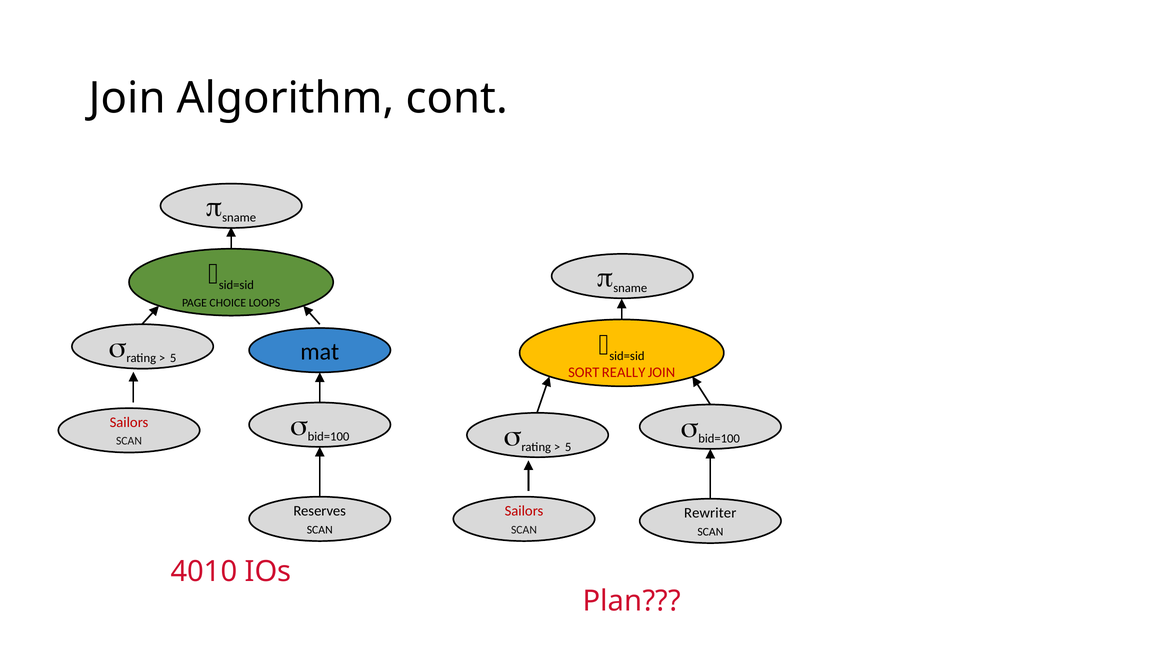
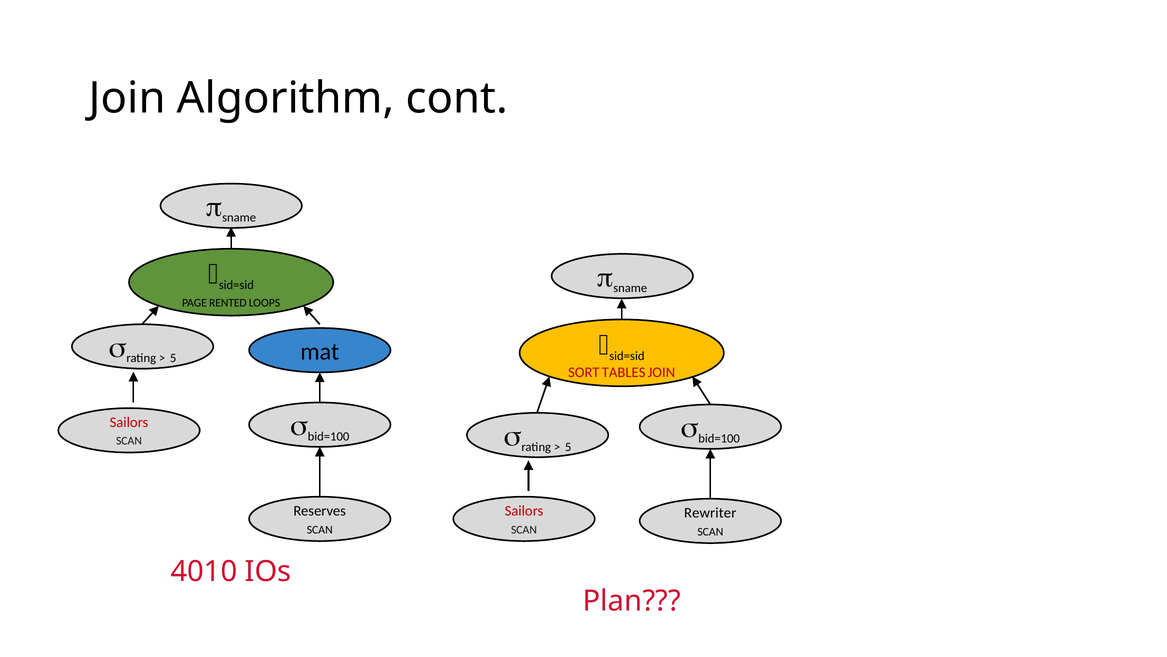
CHOICE: CHOICE -> RENTED (228, 302)
REALLY: REALLY -> TABLES (624, 372)
